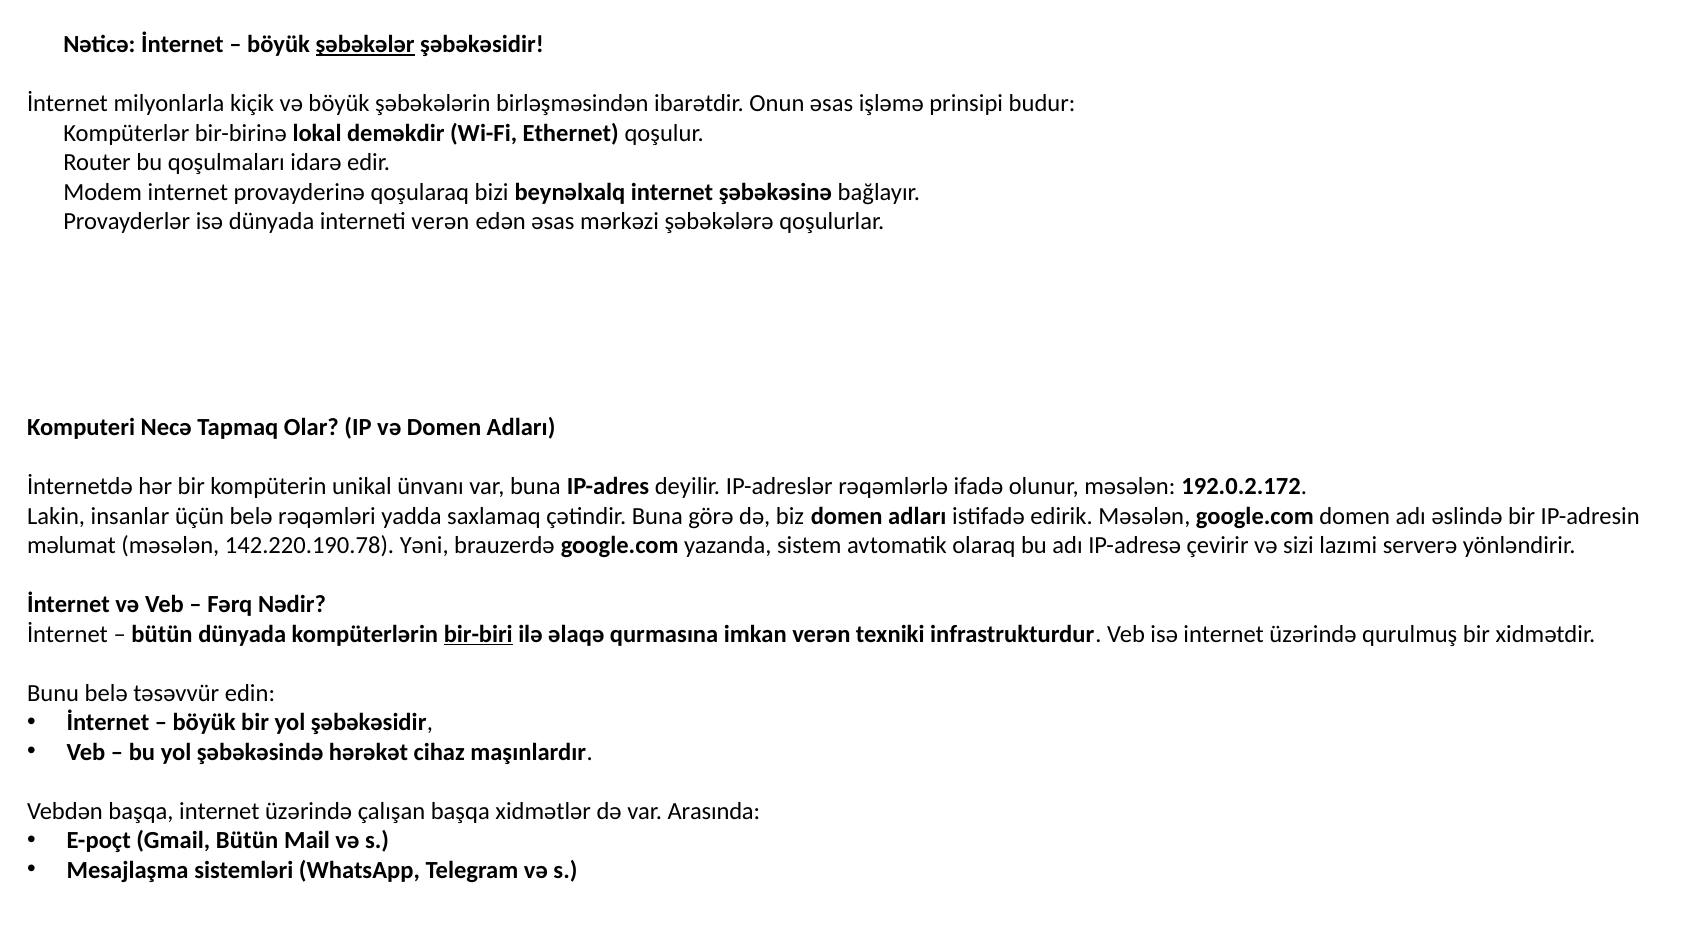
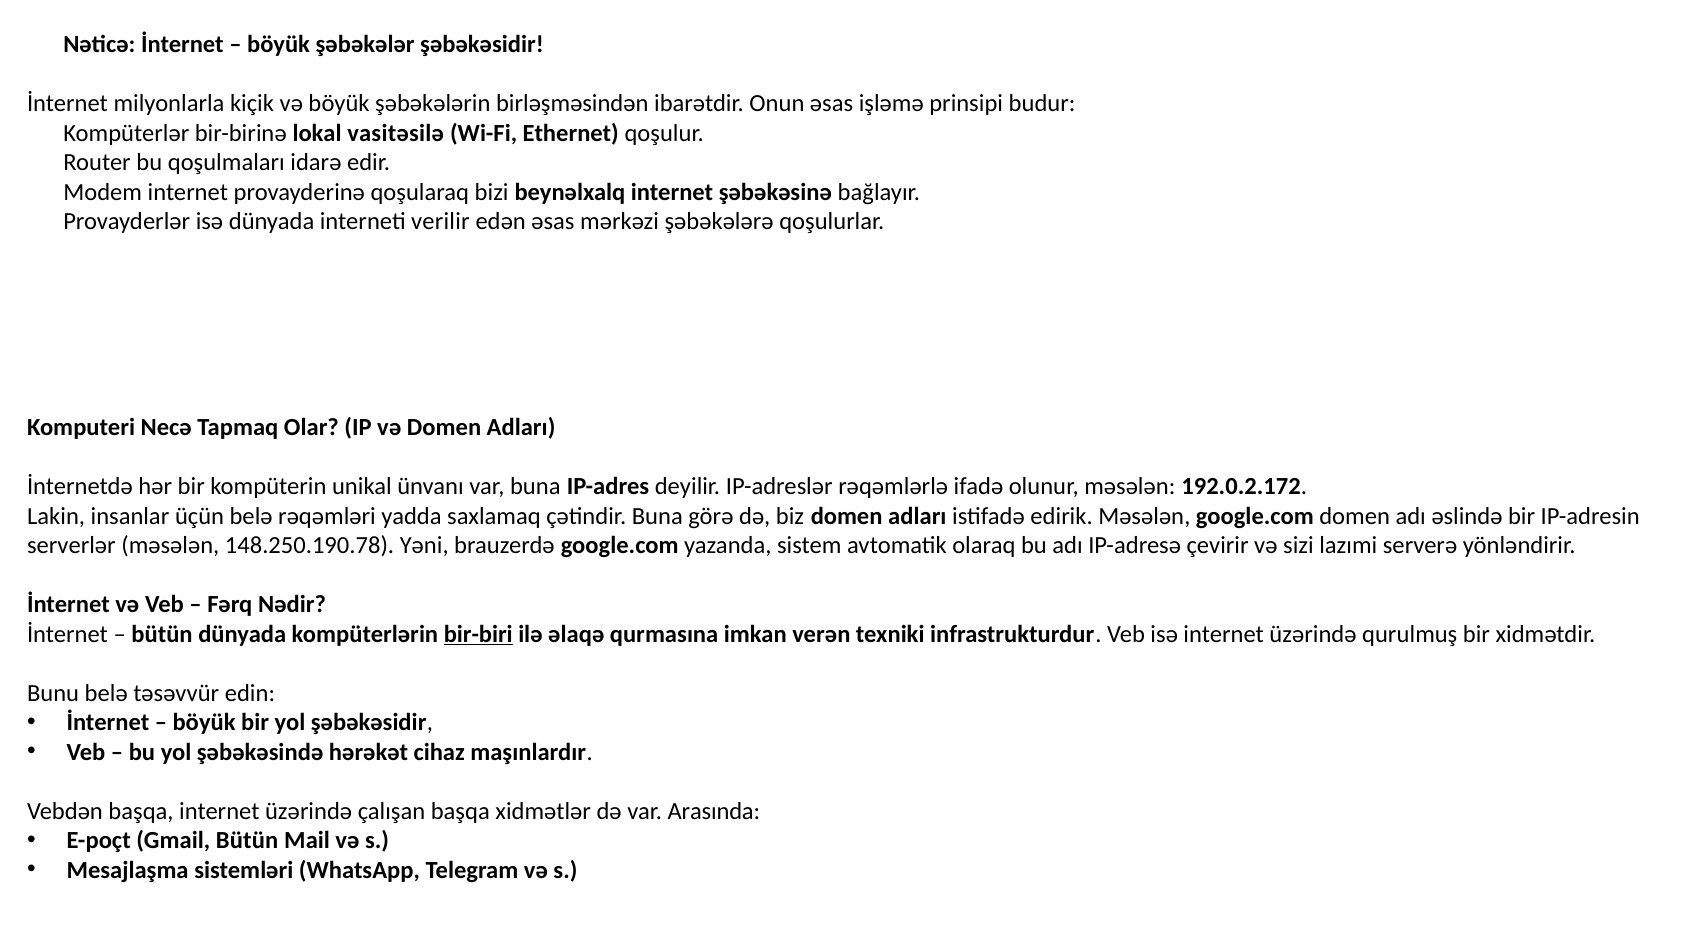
şəbəkələr underline: present -> none (365, 45)
deməkdir: deməkdir -> vasitəsilə (396, 133)
interneti verən: verən -> verilir (440, 221)
məlumat: məlumat -> serverlər (71, 546)
142.220.190.78: 142.220.190.78 -> 148.250.190.78 (310, 546)
